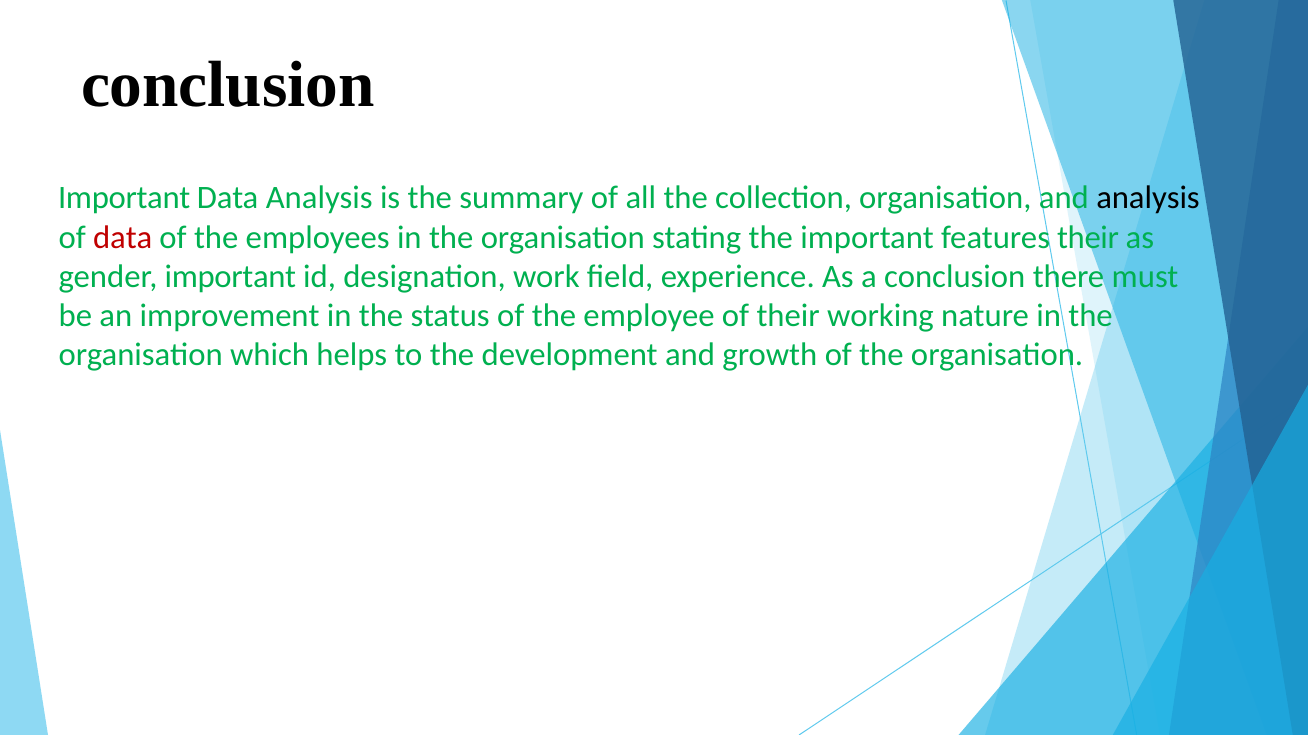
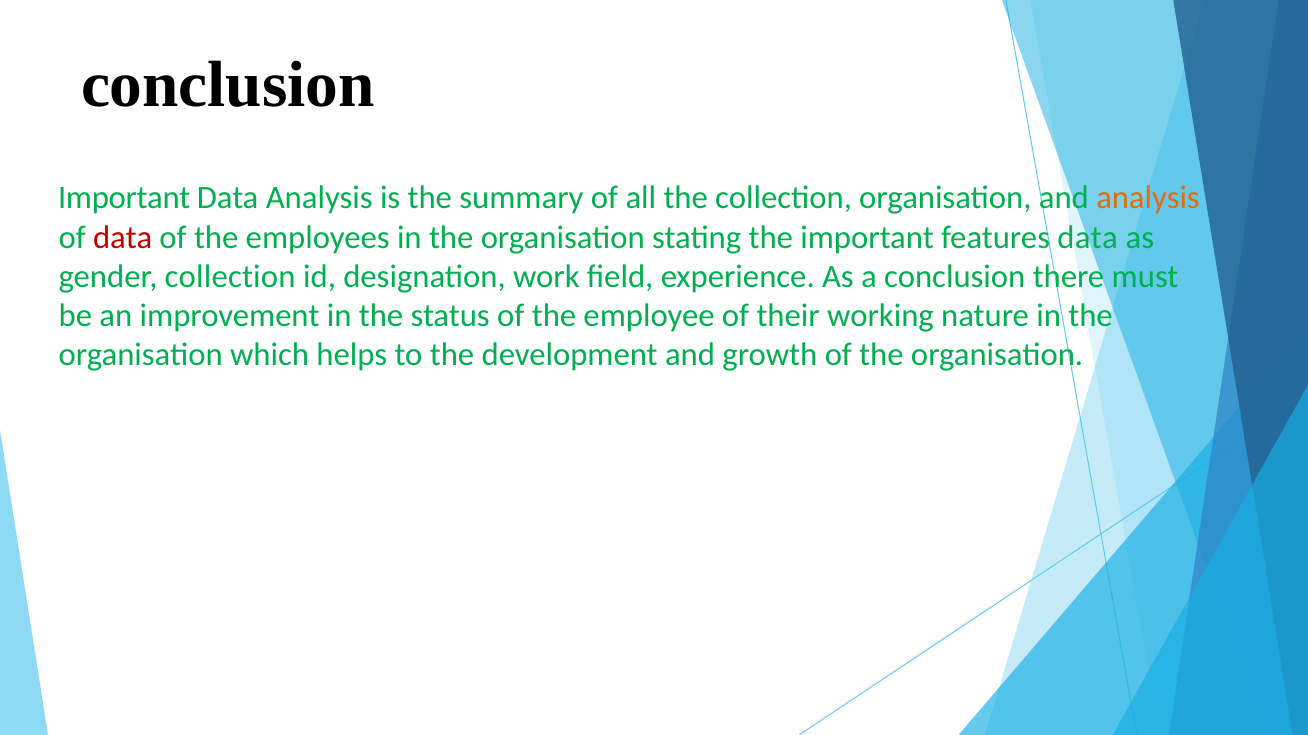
analysis colour: black -> orange (1148, 198)
features their: their -> data (1088, 238)
gender important: important -> collection (230, 277)
